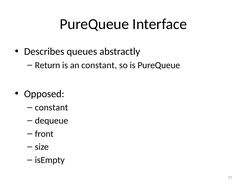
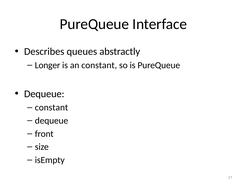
Return: Return -> Longer (48, 65)
Opposed: Opposed -> Dequeue (44, 93)
